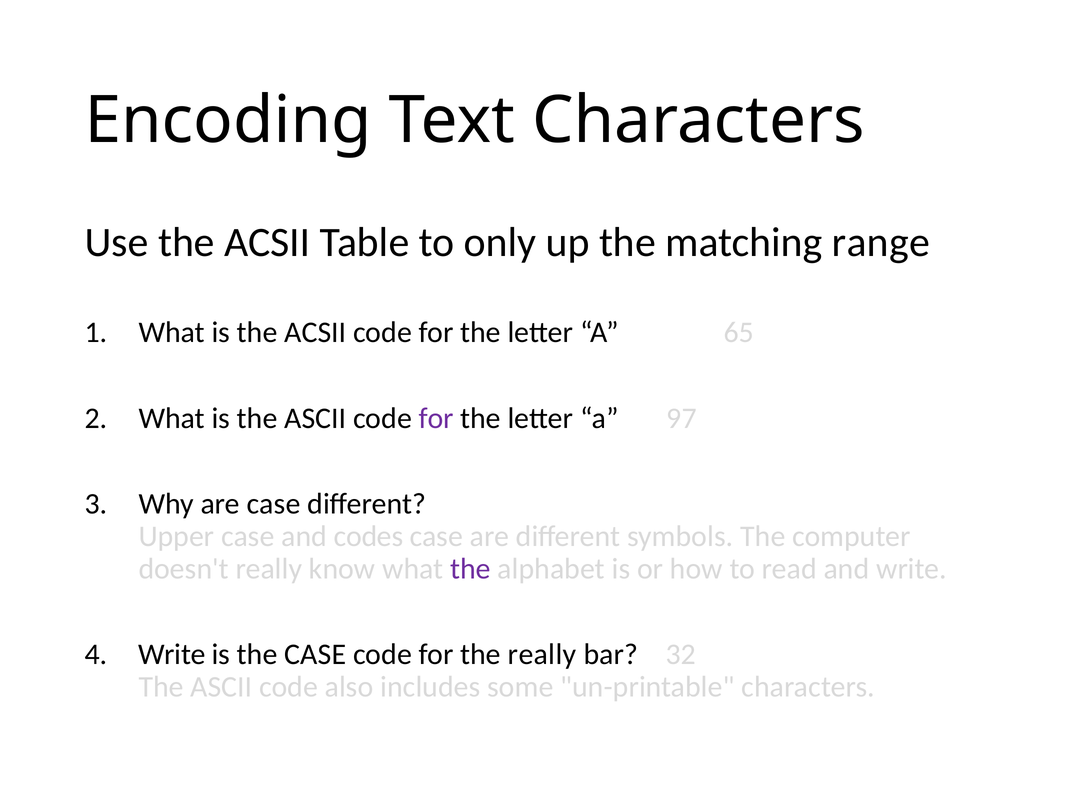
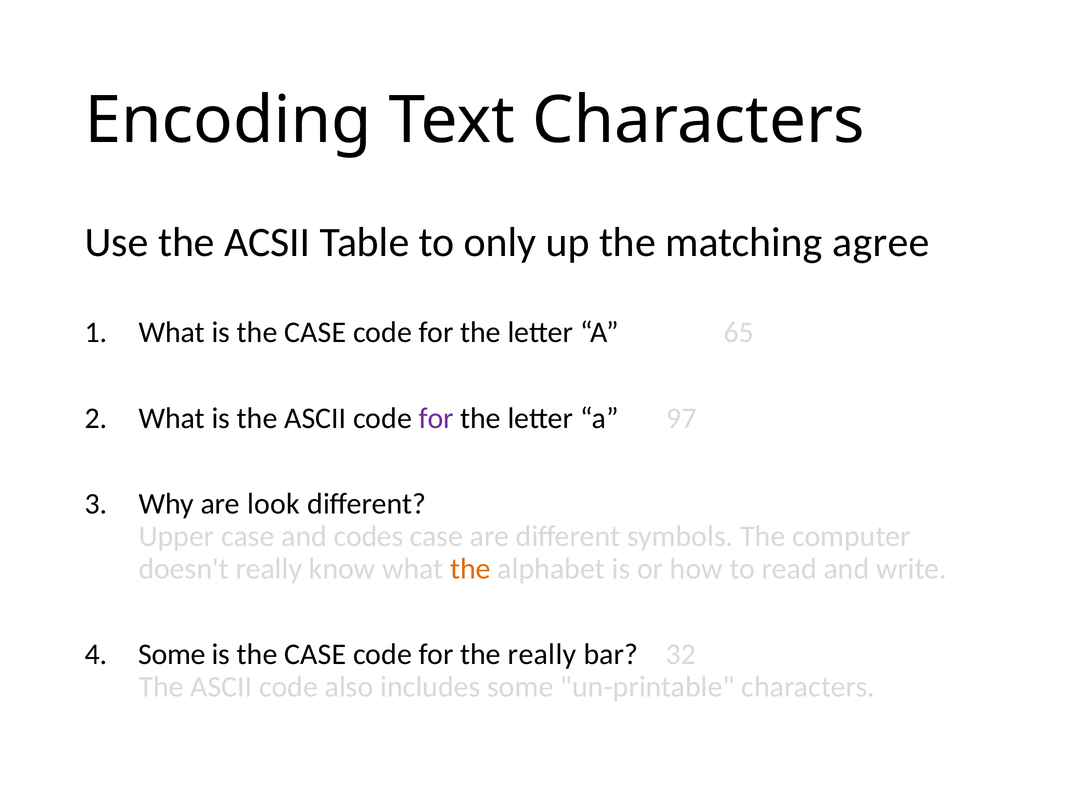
range: range -> agree (881, 243)
What is the ACSII: ACSII -> CASE (315, 332)
are case: case -> look (274, 504)
the colour: purple -> orange (470, 569)
Write: Write -> Some (172, 655)
